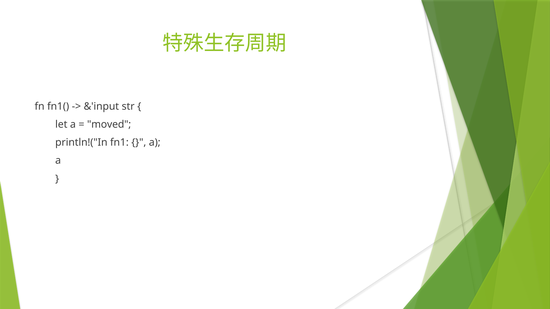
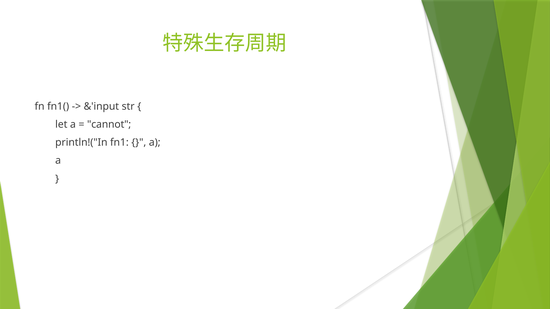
moved: moved -> cannot (109, 125)
